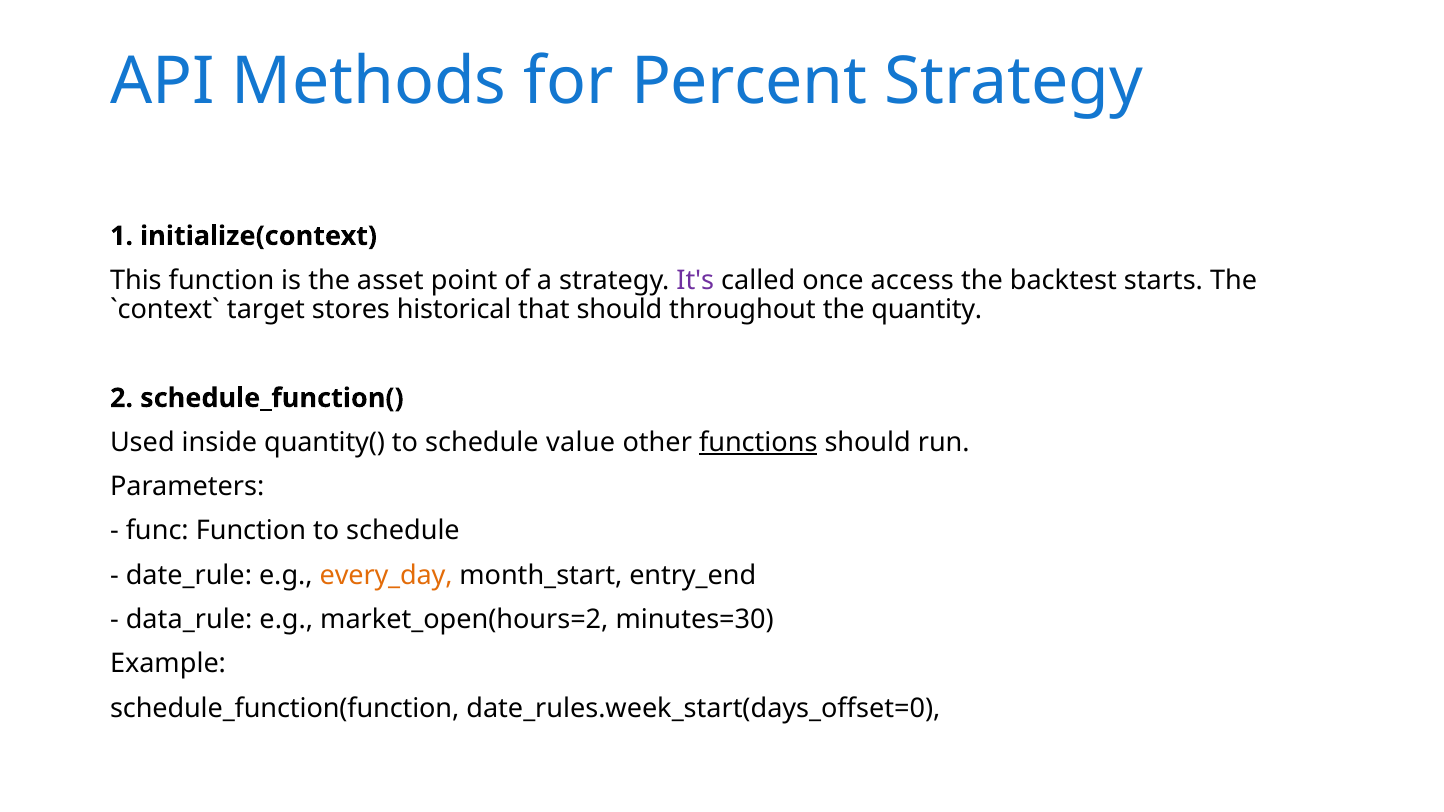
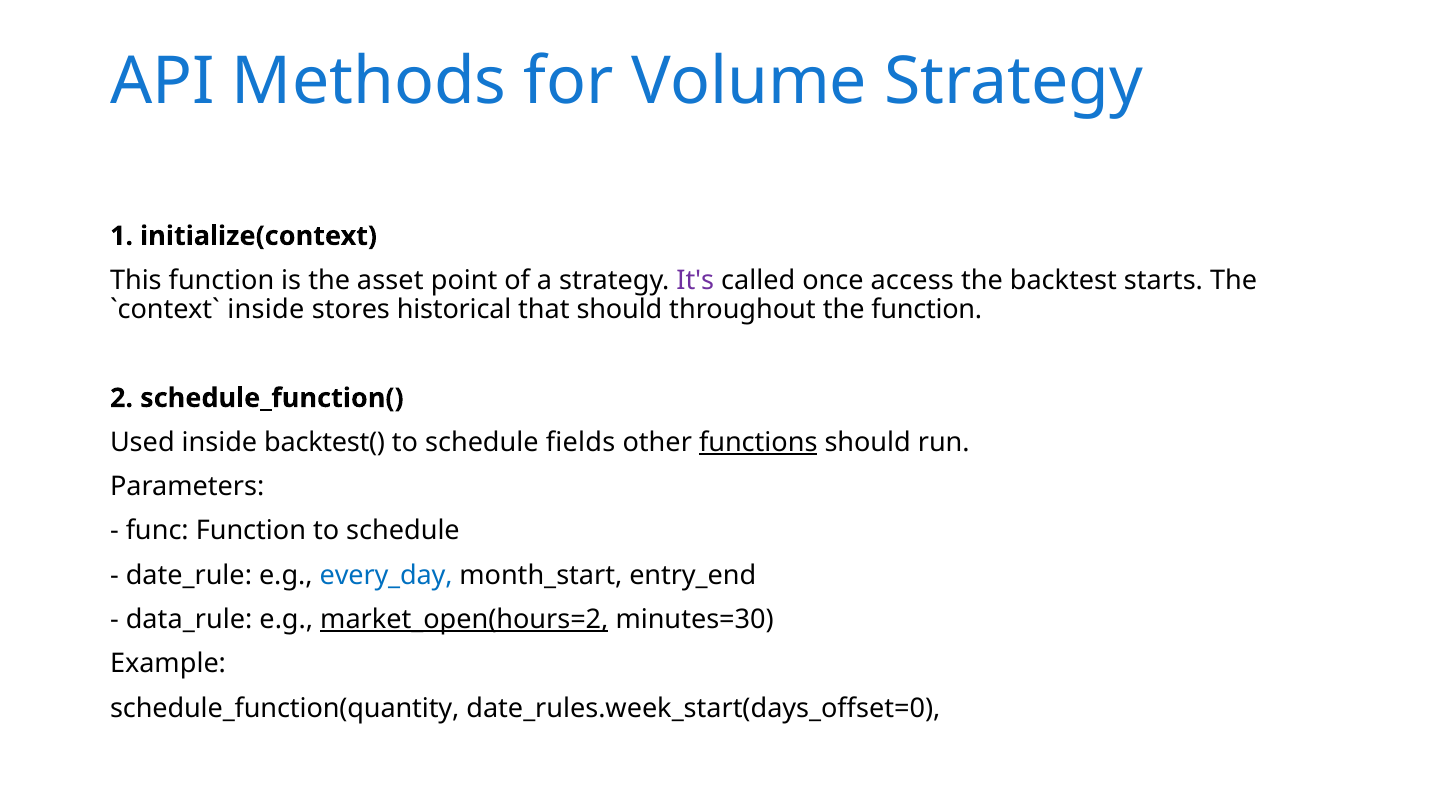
Percent: Percent -> Volume (749, 82)
target: target -> inside (266, 310)
the quantity: quantity -> function (927, 310)
quantity(: quantity( -> backtest( (325, 443)
value: value -> fields (581, 443)
every_day colour: orange -> blue (386, 575)
market_open(hours=2 underline: none -> present (464, 620)
schedule_function(function: schedule_function(function -> schedule_function(quantity (285, 708)
